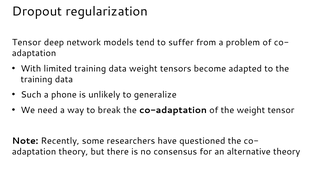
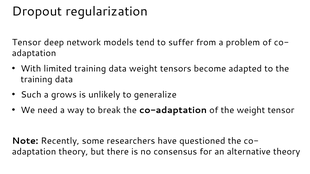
phone: phone -> grows (64, 95)
